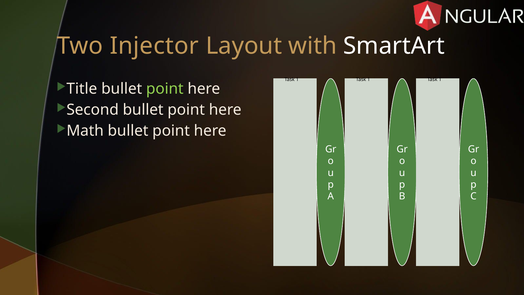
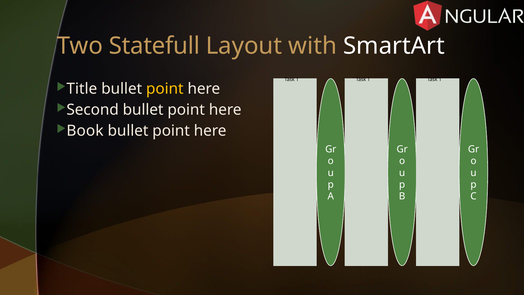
Injector: Injector -> Statefull (154, 46)
point colour: light green -> yellow (165, 89)
Math: Math -> Book (85, 131)
